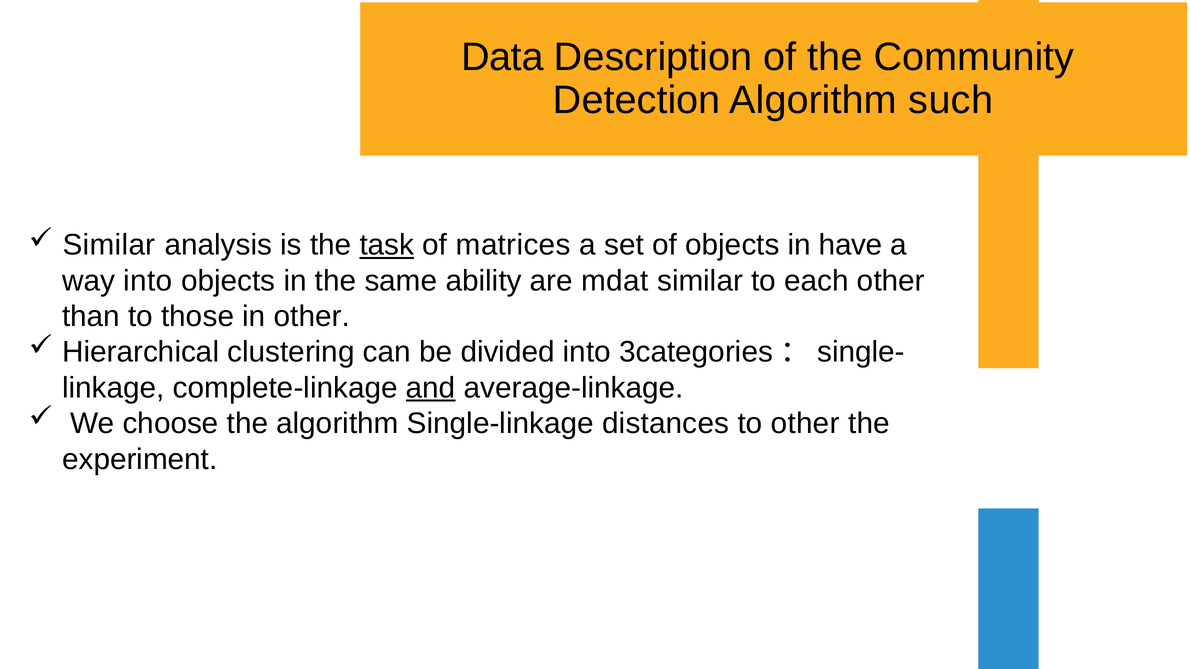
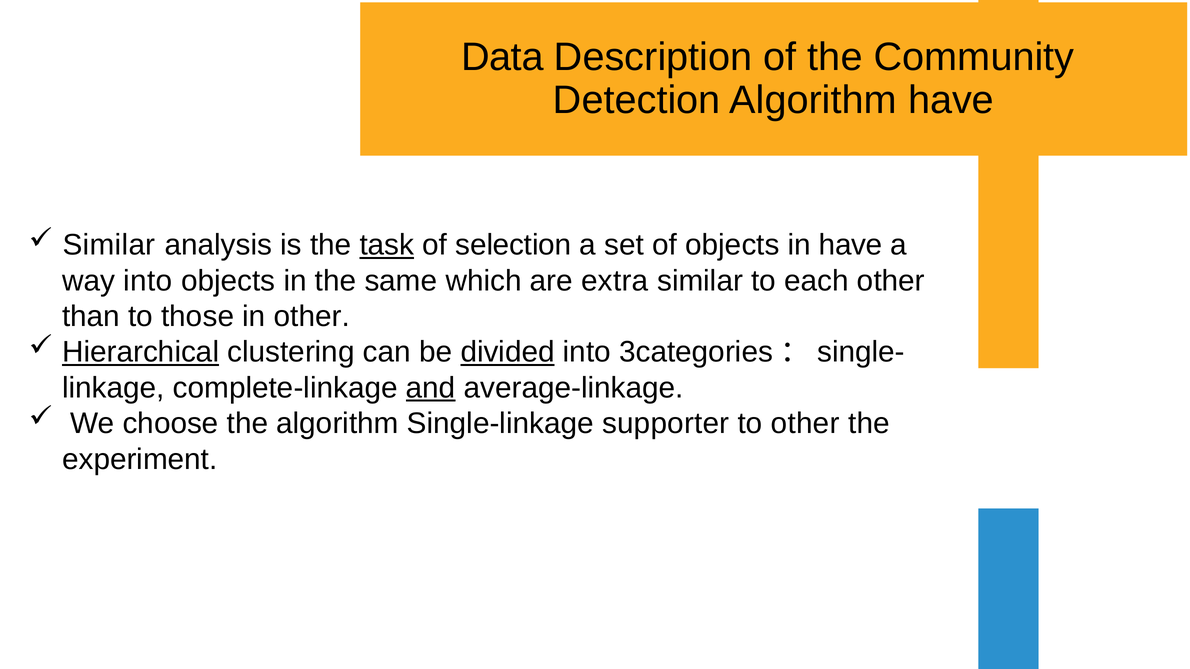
Algorithm such: such -> have (951, 100)
matrices: matrices -> selection (513, 245)
ability: ability -> which (484, 281)
mdat: mdat -> extra (615, 281)
Hierarchical underline: none -> present (141, 352)
divided underline: none -> present (508, 352)
distances: distances -> supporter (666, 424)
